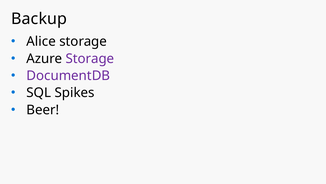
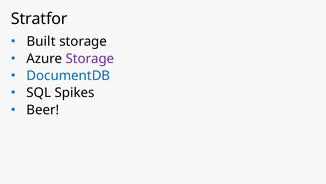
Backup: Backup -> Stratfor (39, 19)
Alice: Alice -> Built (41, 41)
DocumentDB colour: purple -> blue (68, 75)
